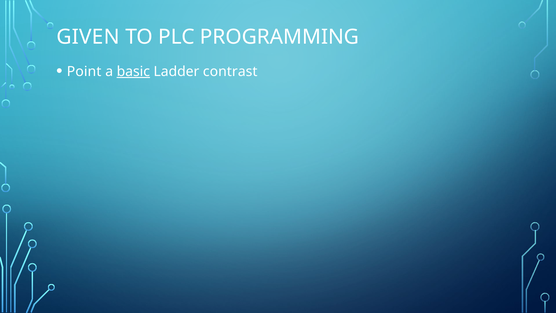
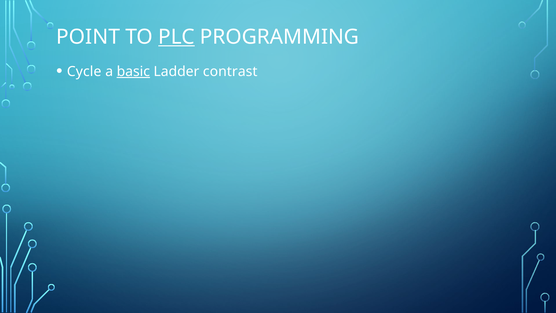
GIVEN: GIVEN -> POINT (88, 37)
PLC underline: none -> present (177, 37)
Point: Point -> Cycle (84, 71)
